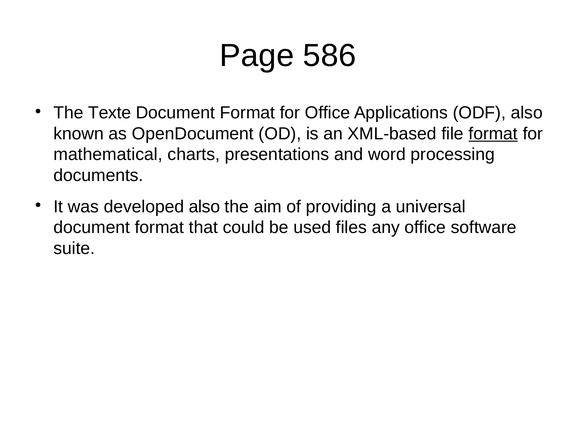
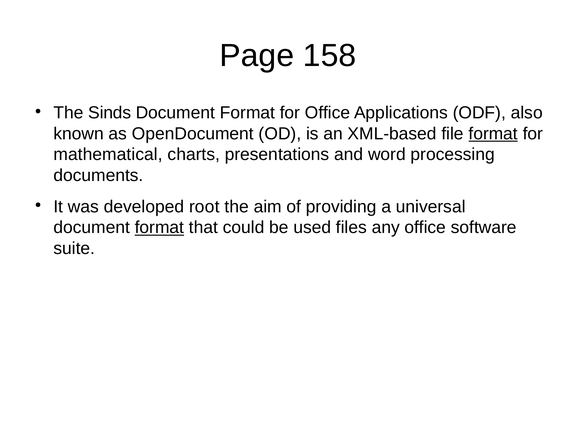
586: 586 -> 158 (330, 55)
Texte: Texte -> Sinds (110, 113)
developed also: also -> root (204, 207)
format underline: none -> present (159, 228)
